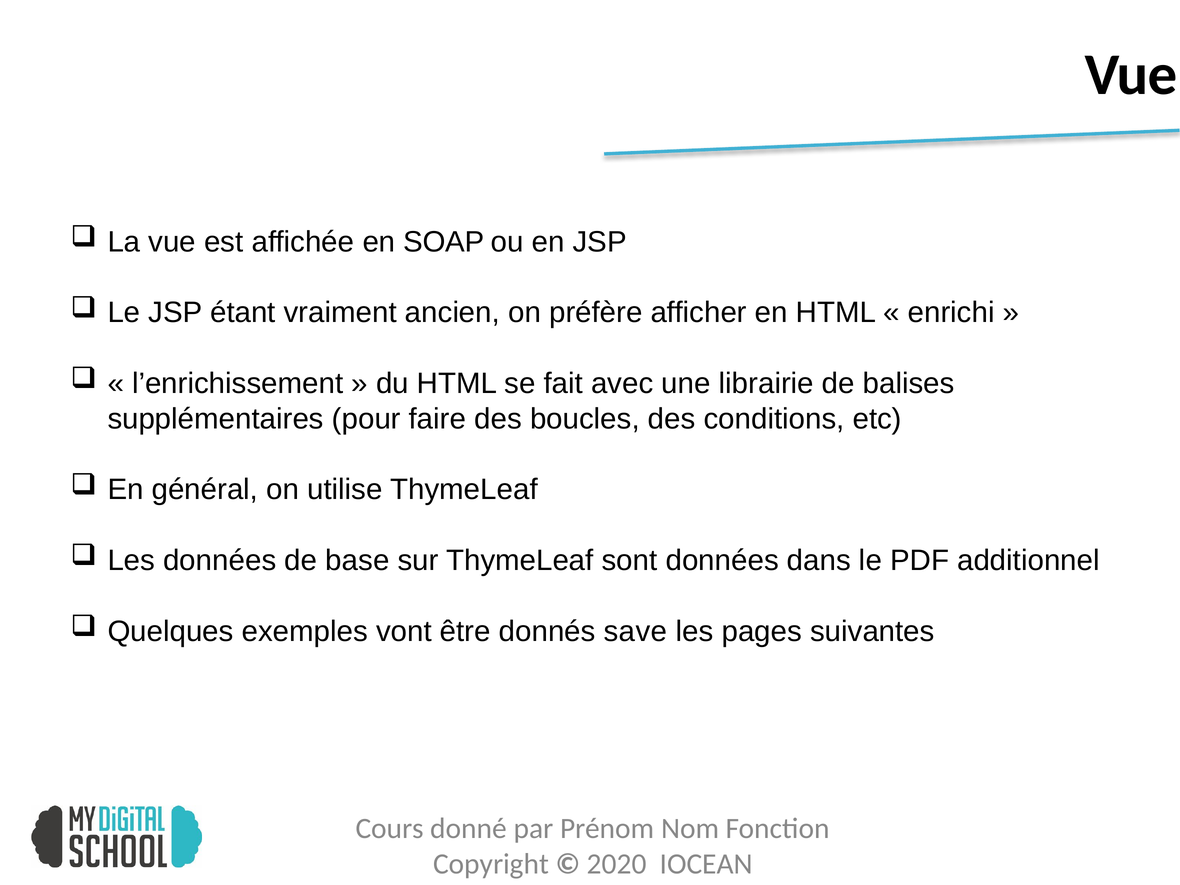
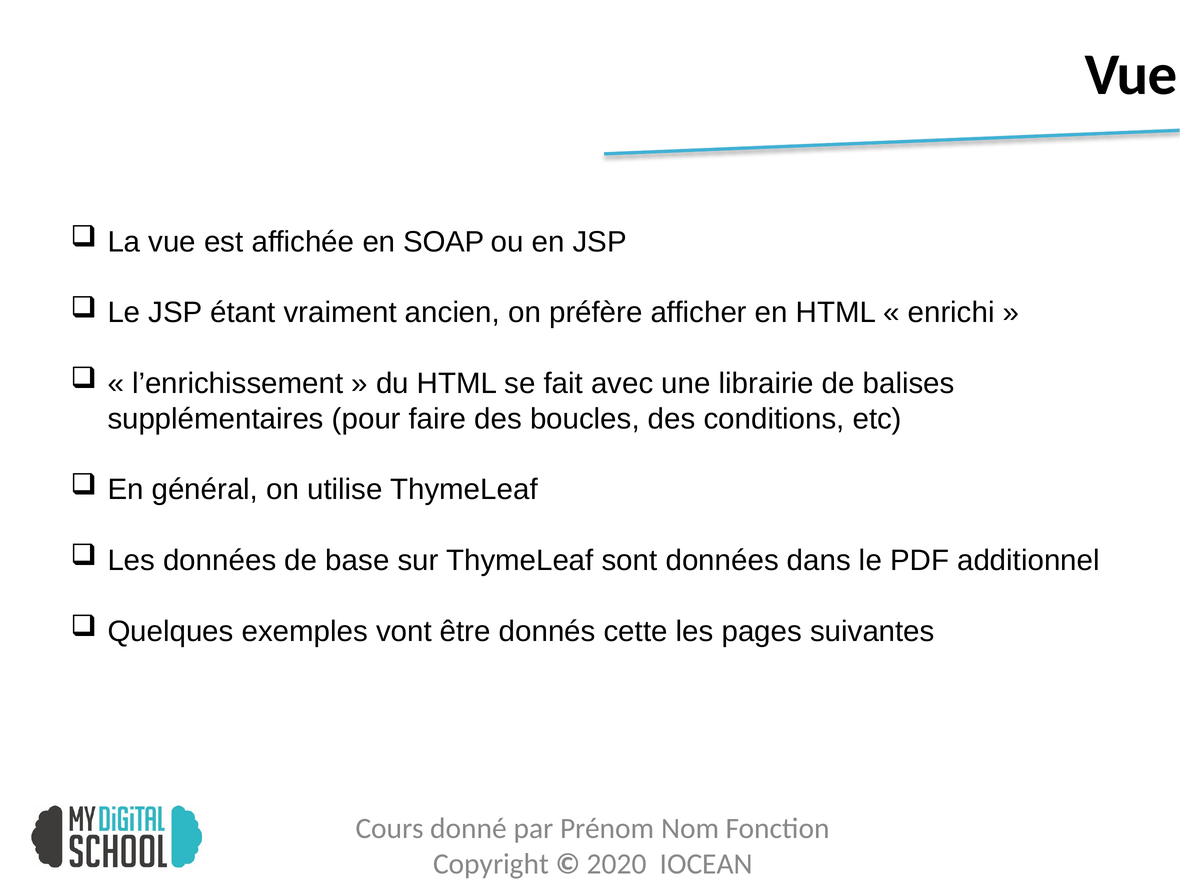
save: save -> cette (636, 631)
